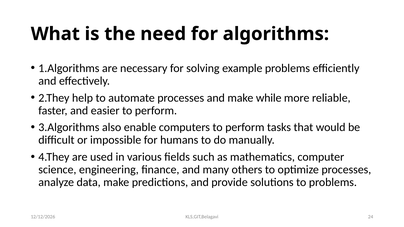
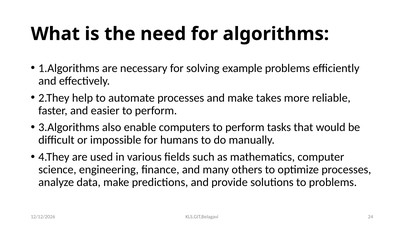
while: while -> takes (269, 98)
